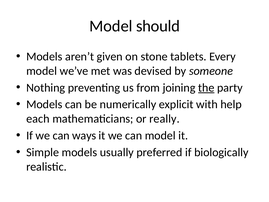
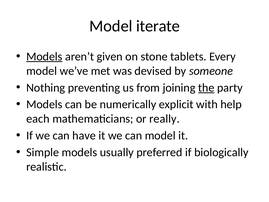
should: should -> iterate (158, 26)
Models underline: none -> present (44, 56)
ways: ways -> have (84, 135)
